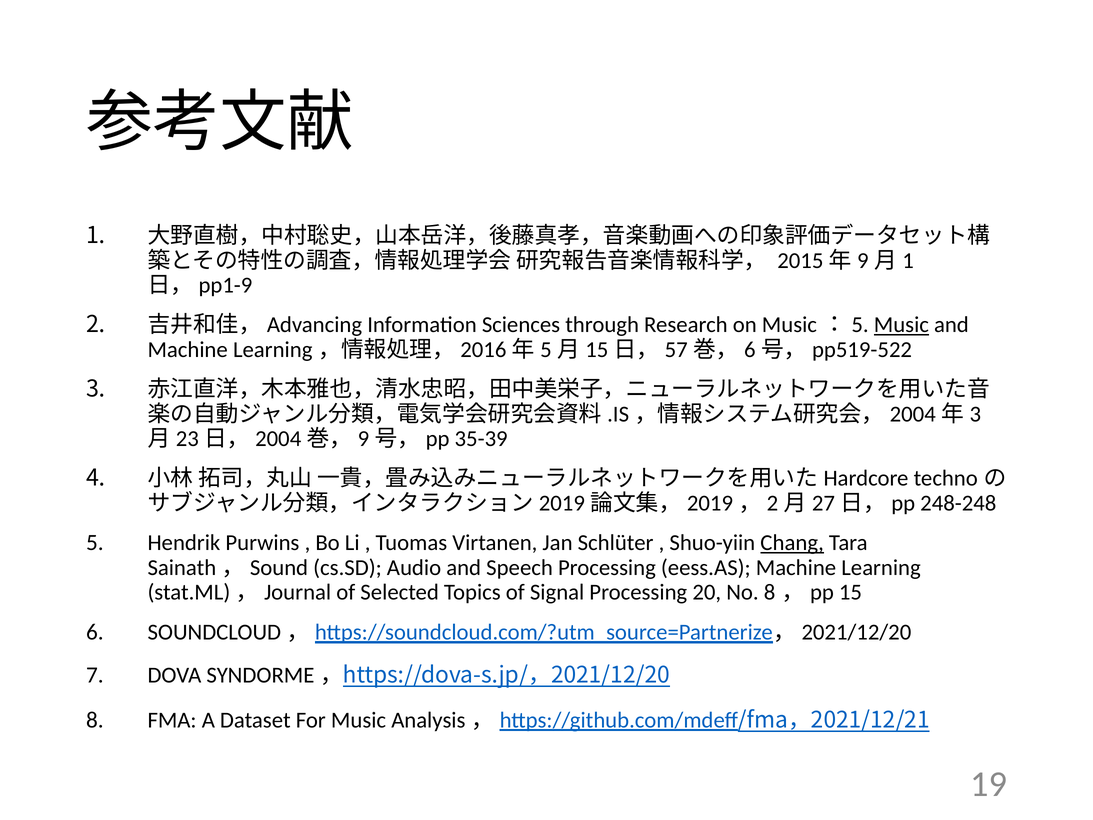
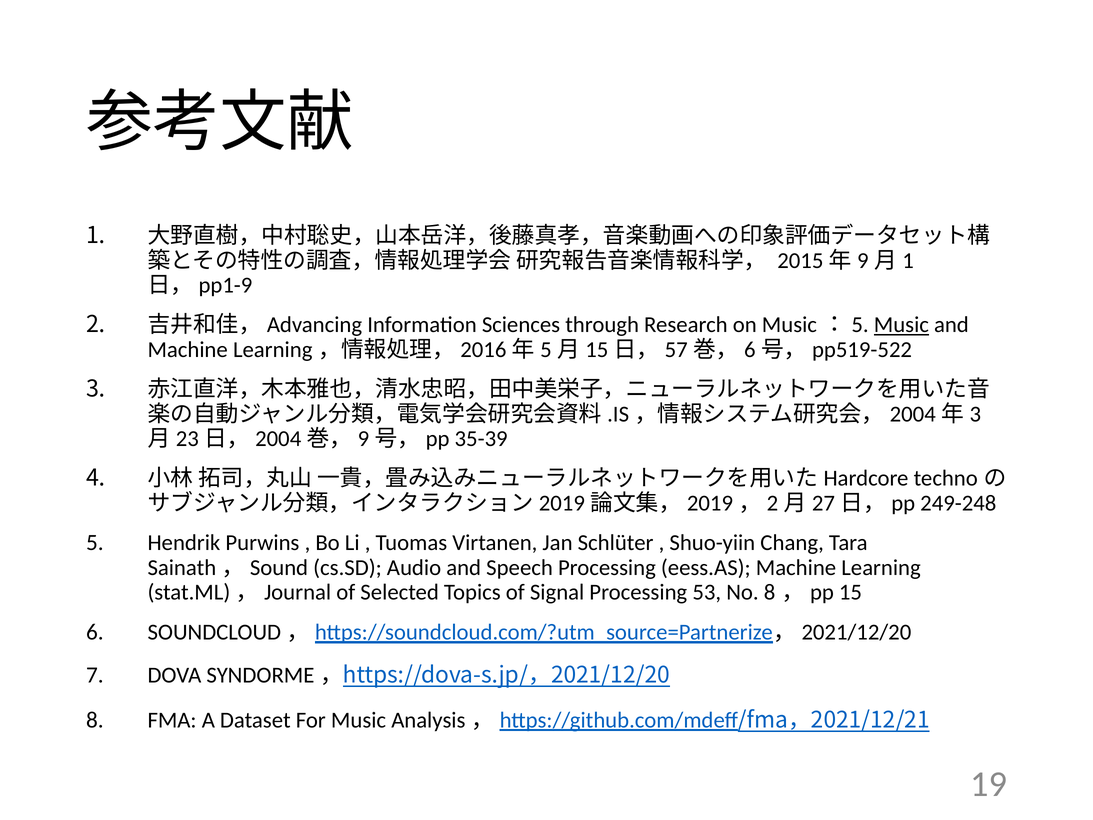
248-248: 248-248 -> 249-248 (958, 503)
Chang underline: present -> none (792, 543)
20: 20 -> 53 (707, 592)
